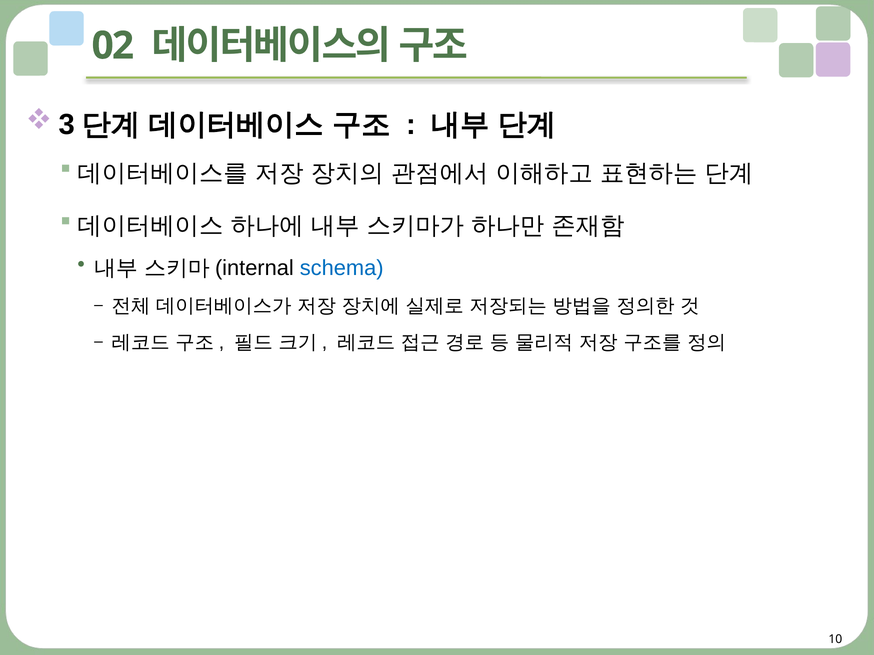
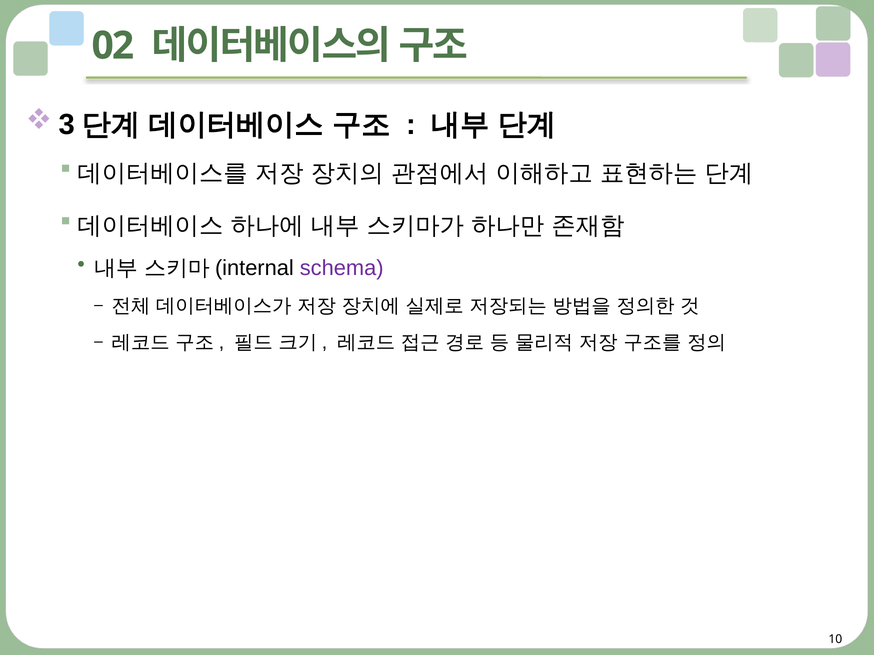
schema colour: blue -> purple (342, 268)
